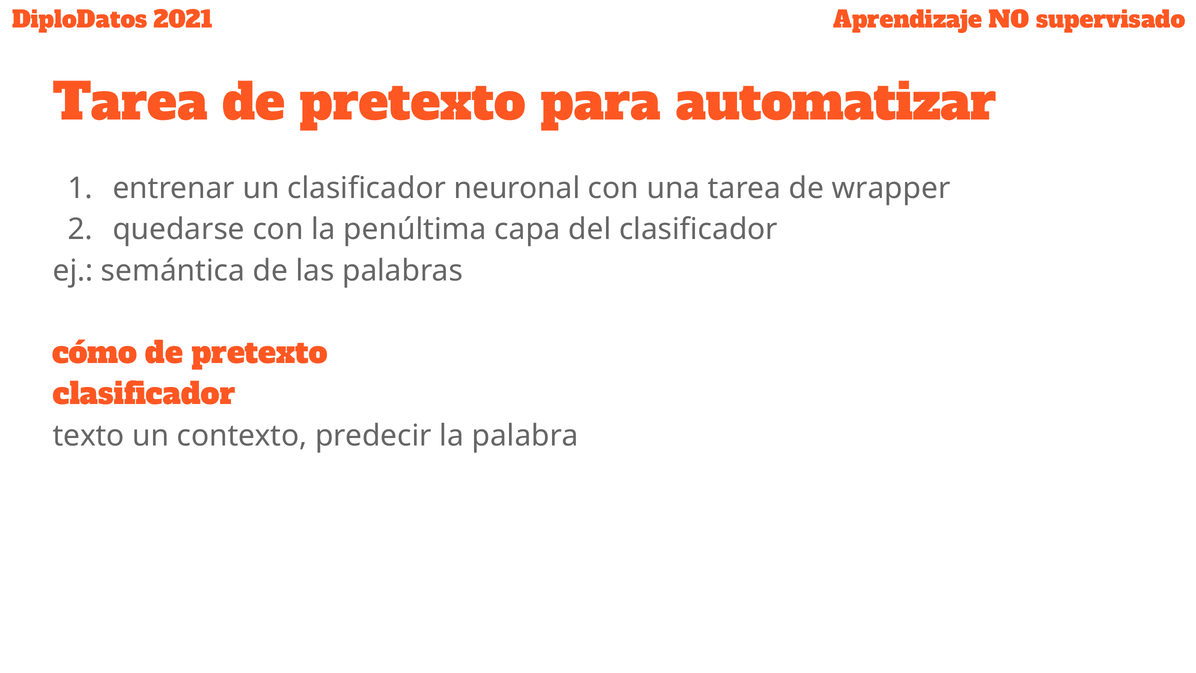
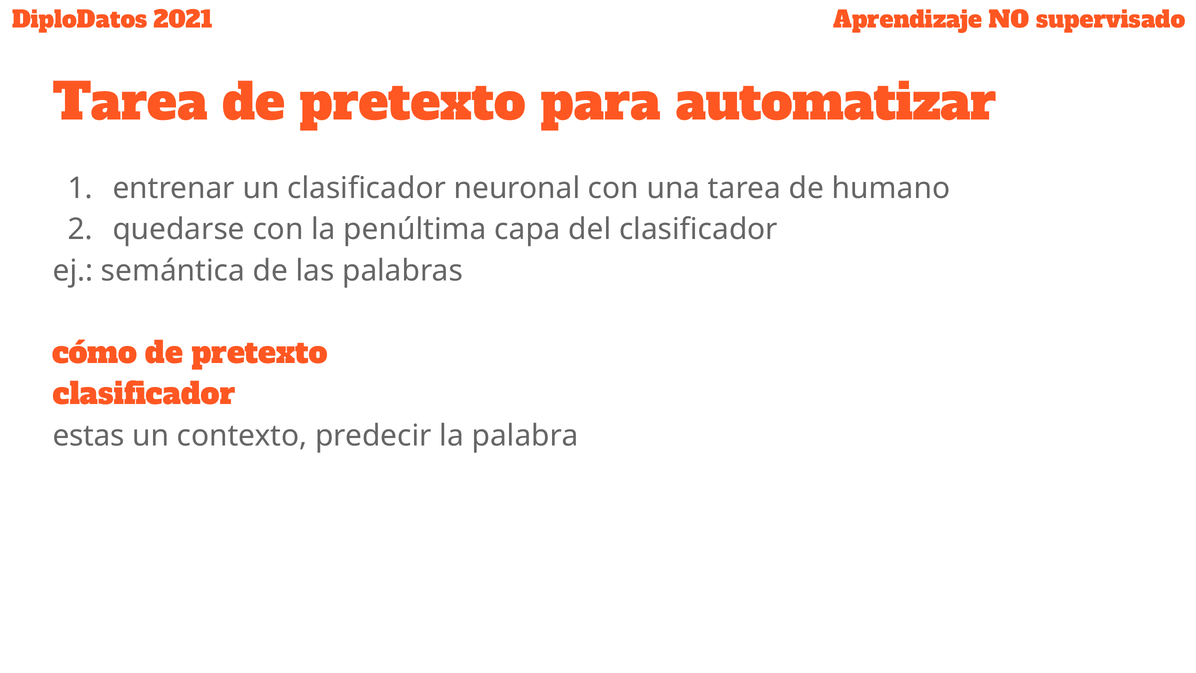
wrapper: wrapper -> humano (891, 188)
texto: texto -> estas (89, 436)
